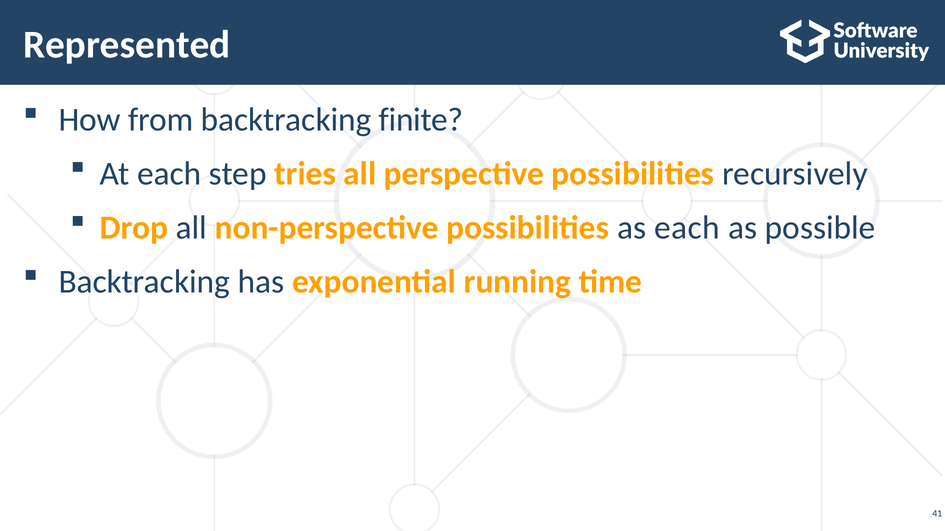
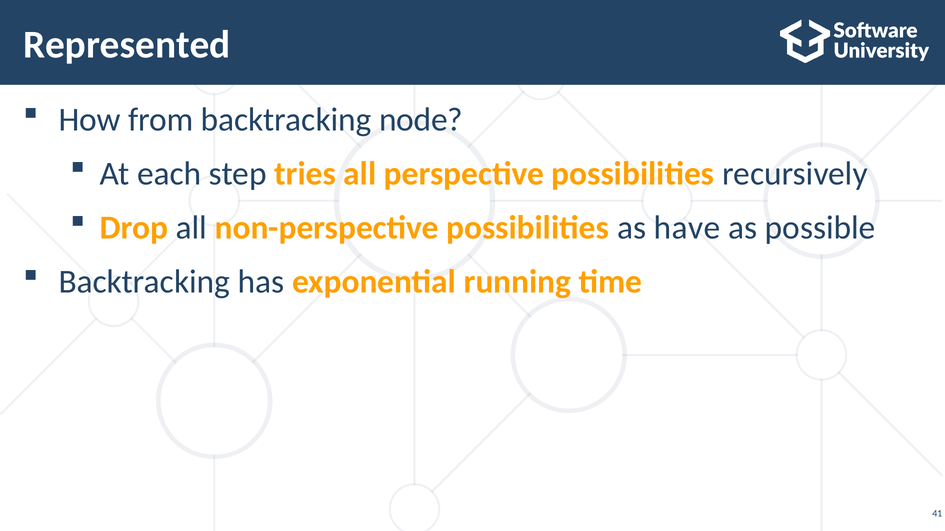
finite: finite -> node (421, 120)
as each: each -> have (687, 228)
